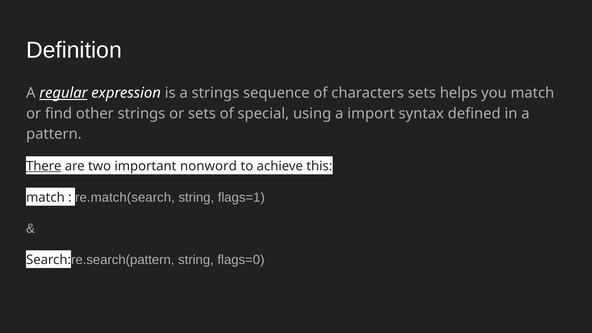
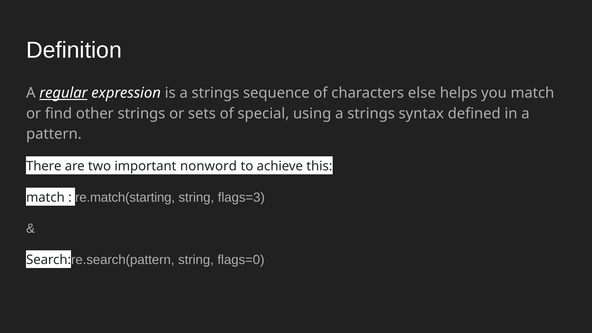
characters sets: sets -> else (422, 93)
using a import: import -> strings (371, 114)
There underline: present -> none (44, 166)
re.match(search: re.match(search -> re.match(starting (125, 197)
flags=1: flags=1 -> flags=3 (241, 197)
